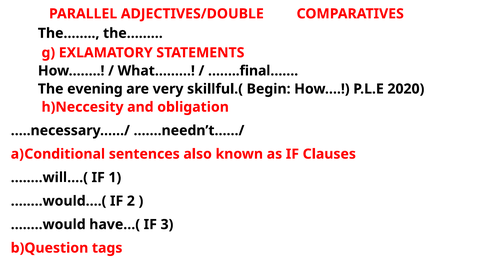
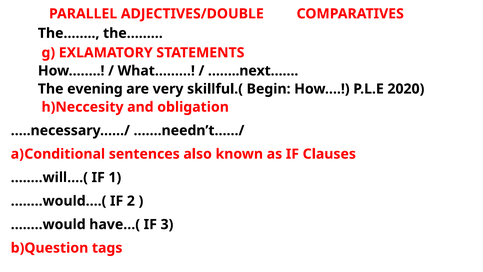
……..final……: ……..final…… -> ……..next…… (253, 71)
